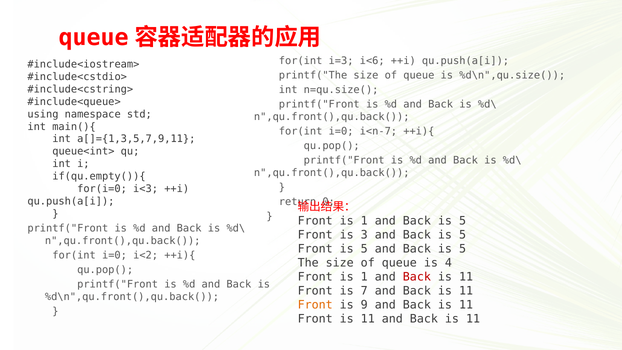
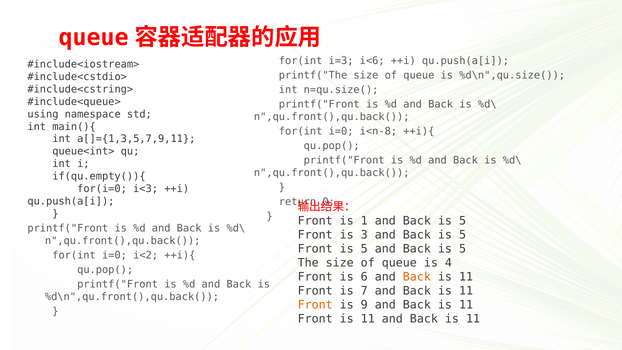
i<n-7: i<n-7 -> i<n-8 (378, 131)
1: 1 -> 6 (364, 277)
Back colour: red -> orange (417, 277)
